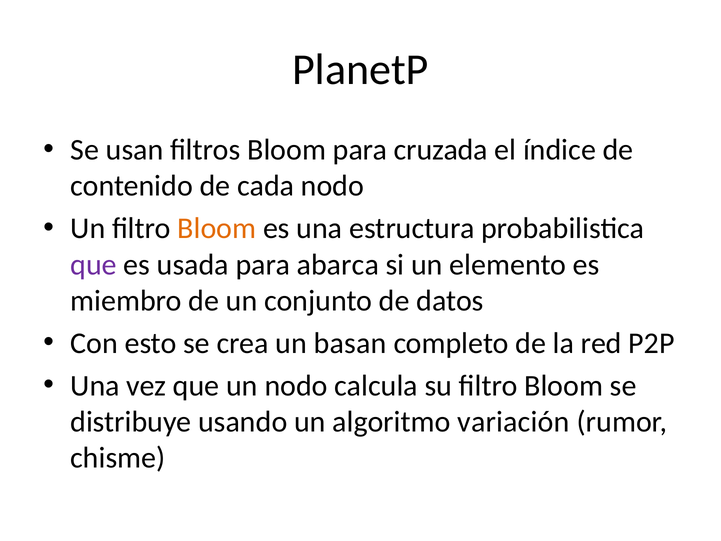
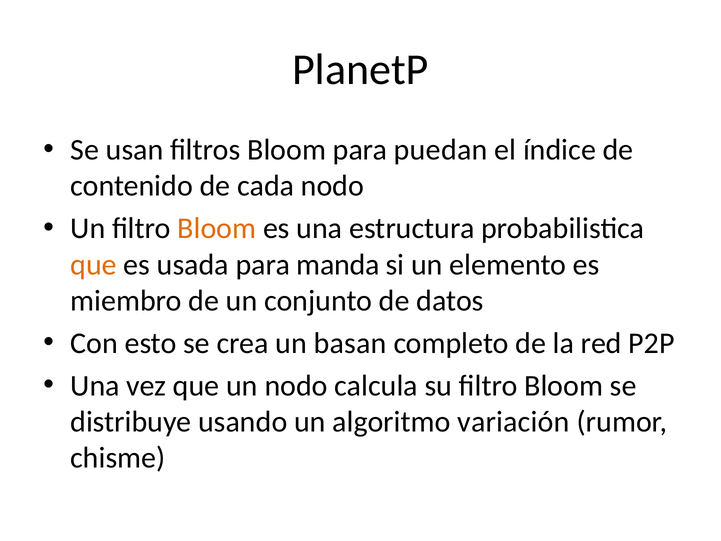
cruzada: cruzada -> puedan (441, 150)
que colour: purple -> orange (94, 264)
abarca: abarca -> manda (338, 264)
